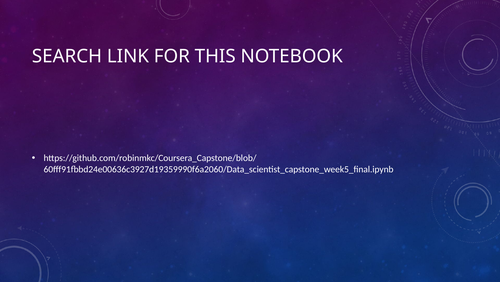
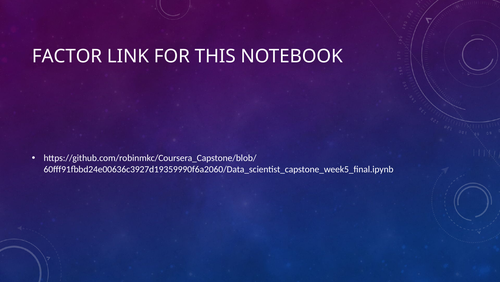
SEARCH: SEARCH -> FACTOR (67, 56)
